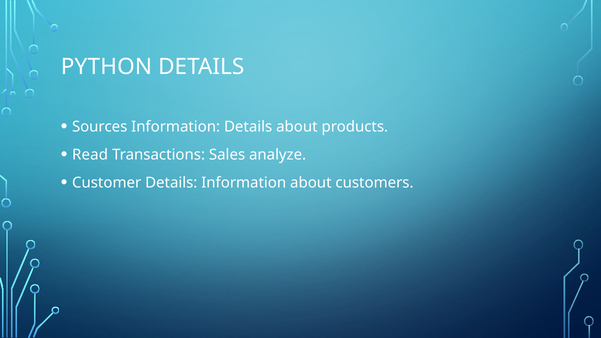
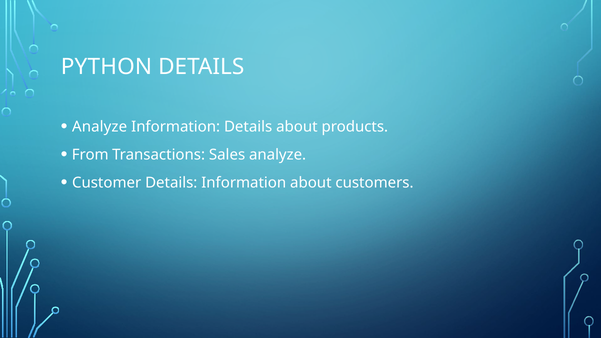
Sources: Sources -> Analyze (100, 127)
Read: Read -> From (90, 155)
